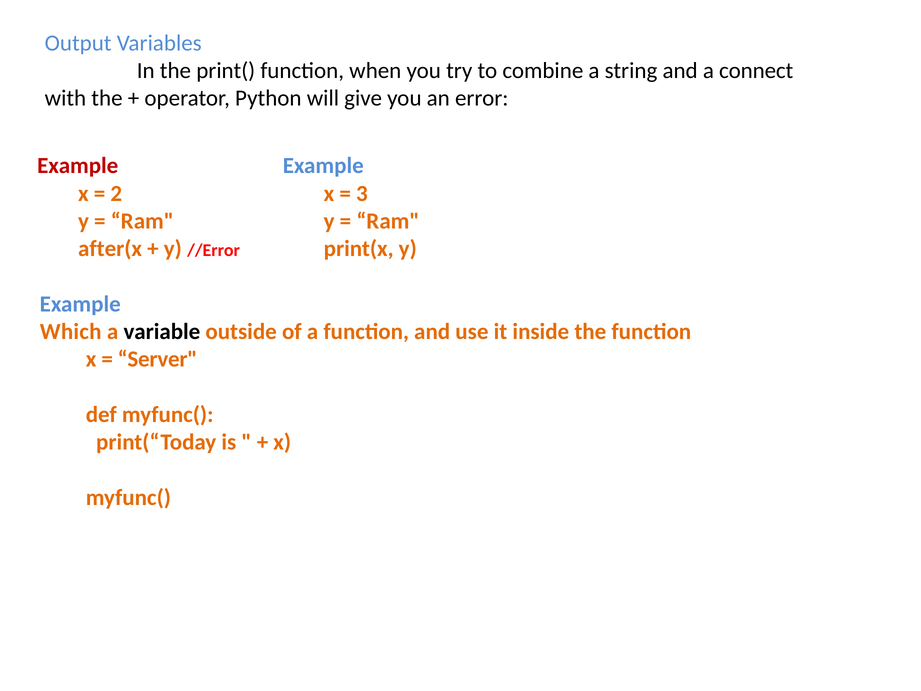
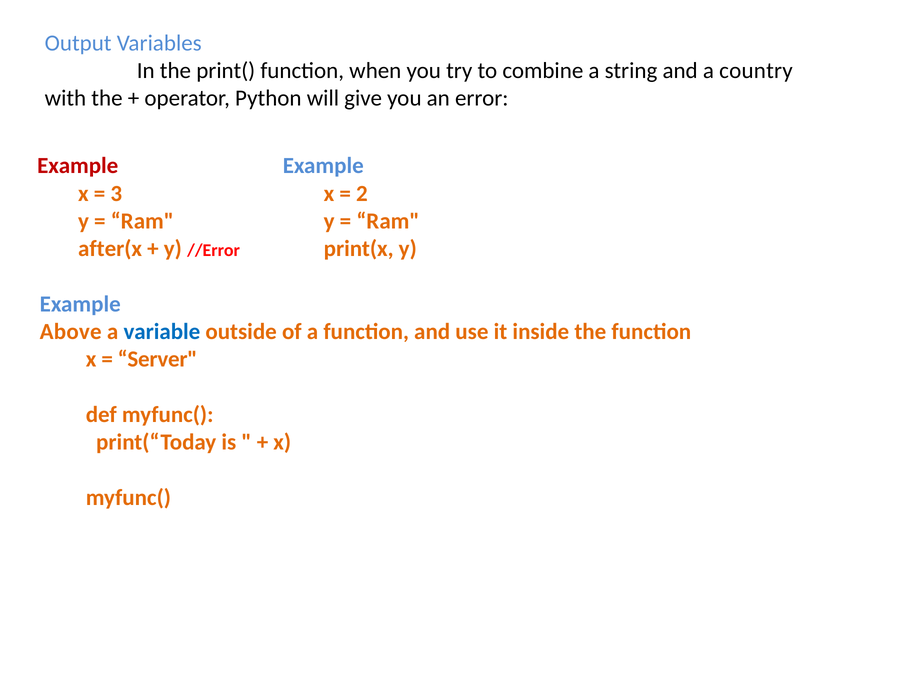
connect: connect -> country (756, 71)
2: 2 -> 3 (116, 193)
3: 3 -> 2 (362, 193)
Which: Which -> Above (71, 332)
variable colour: black -> blue (162, 332)
